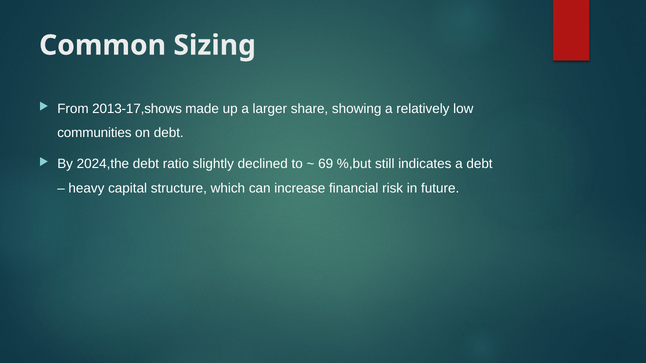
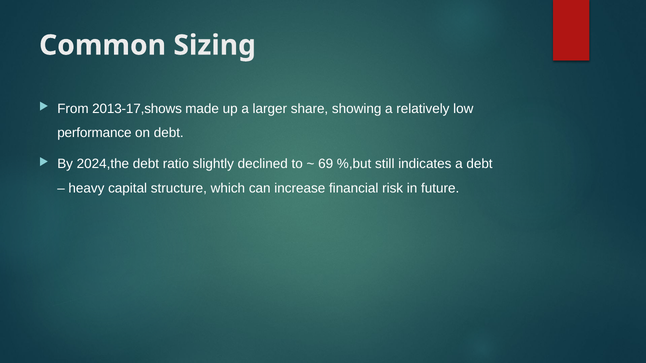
communities: communities -> performance (94, 133)
